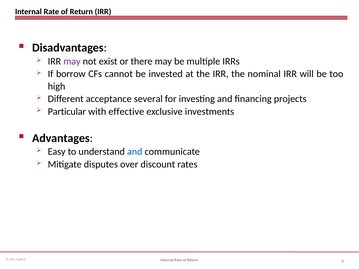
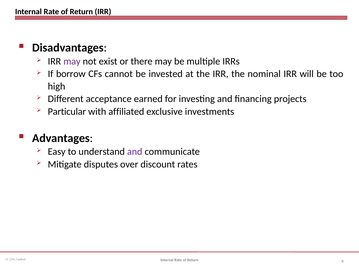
several: several -> earned (148, 99)
effective: effective -> affiliated (126, 112)
and colour: blue -> purple (135, 152)
